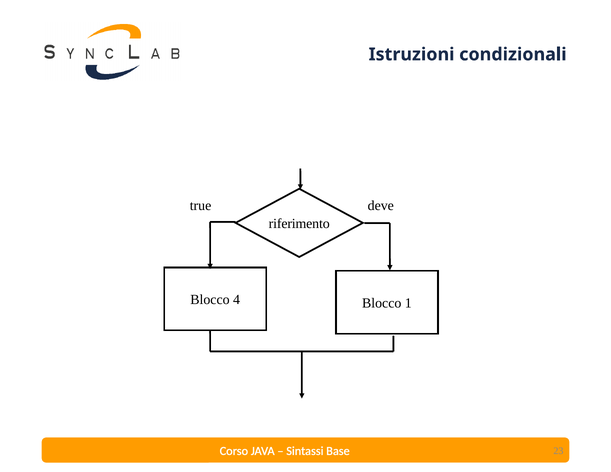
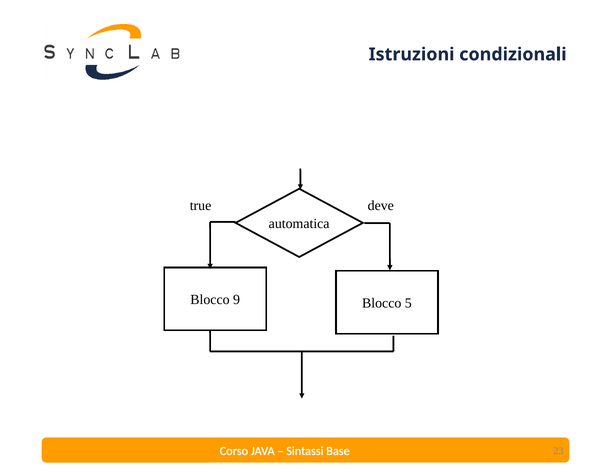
riferimento: riferimento -> automatica (299, 224)
4: 4 -> 9 (237, 300)
1: 1 -> 5 (408, 303)
